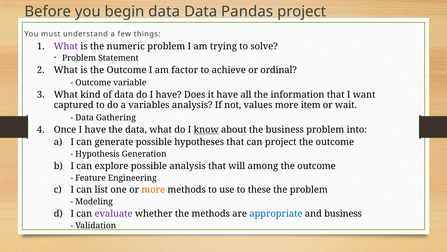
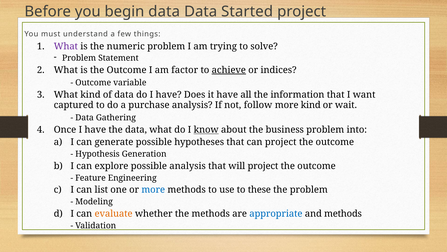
Pandas: Pandas -> Started (247, 11)
achieve underline: none -> present (229, 70)
ordinal: ordinal -> indices (279, 70)
variables: variables -> purchase (149, 105)
values: values -> follow (258, 105)
more item: item -> kind (311, 105)
will among: among -> project (263, 166)
more colour: orange -> blue (153, 189)
evaluate colour: purple -> orange (114, 213)
and business: business -> methods (343, 213)
